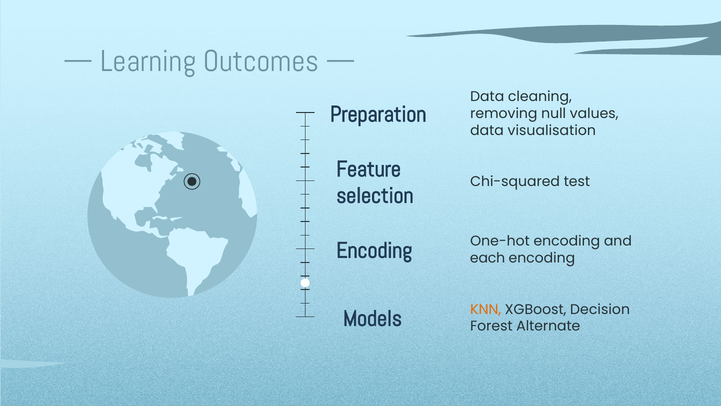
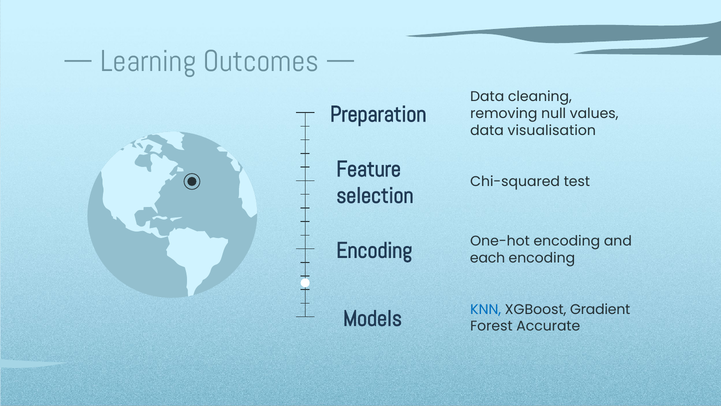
KNN colour: orange -> blue (486, 309)
Decision: Decision -> Gradient (600, 309)
Alternate: Alternate -> Accurate (548, 326)
